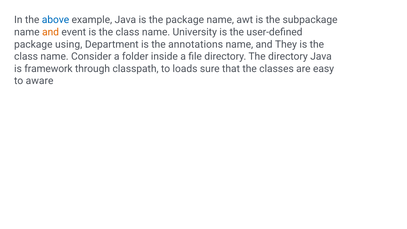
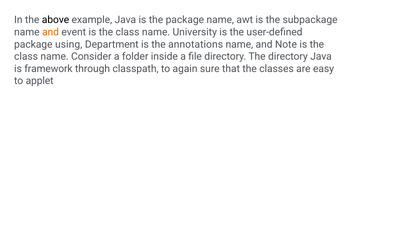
above colour: blue -> black (56, 20)
They: They -> Note (286, 44)
loads: loads -> again (185, 69)
aware: aware -> applet (40, 81)
